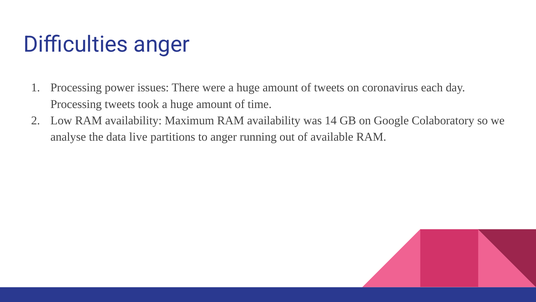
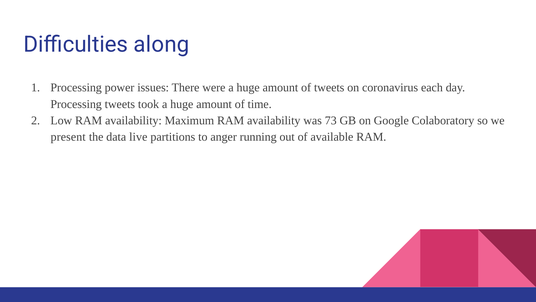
Difficulties anger: anger -> along (162, 44)
14: 14 -> 73 (331, 120)
analyse: analyse -> present (68, 137)
